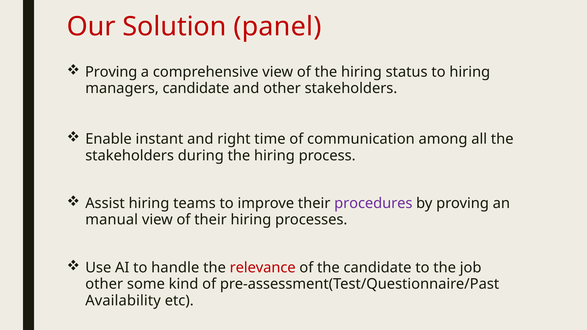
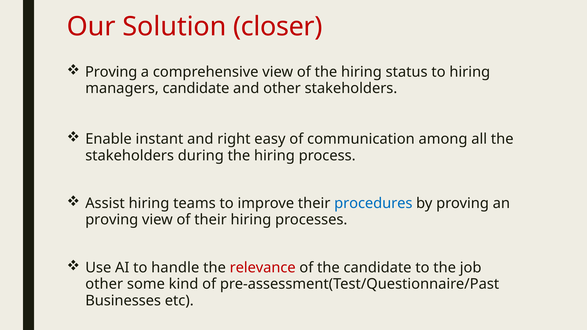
panel: panel -> closer (278, 27)
time: time -> easy (270, 139)
procedures colour: purple -> blue (373, 203)
manual: manual -> proving (112, 220)
Availability: Availability -> Businesses (123, 301)
